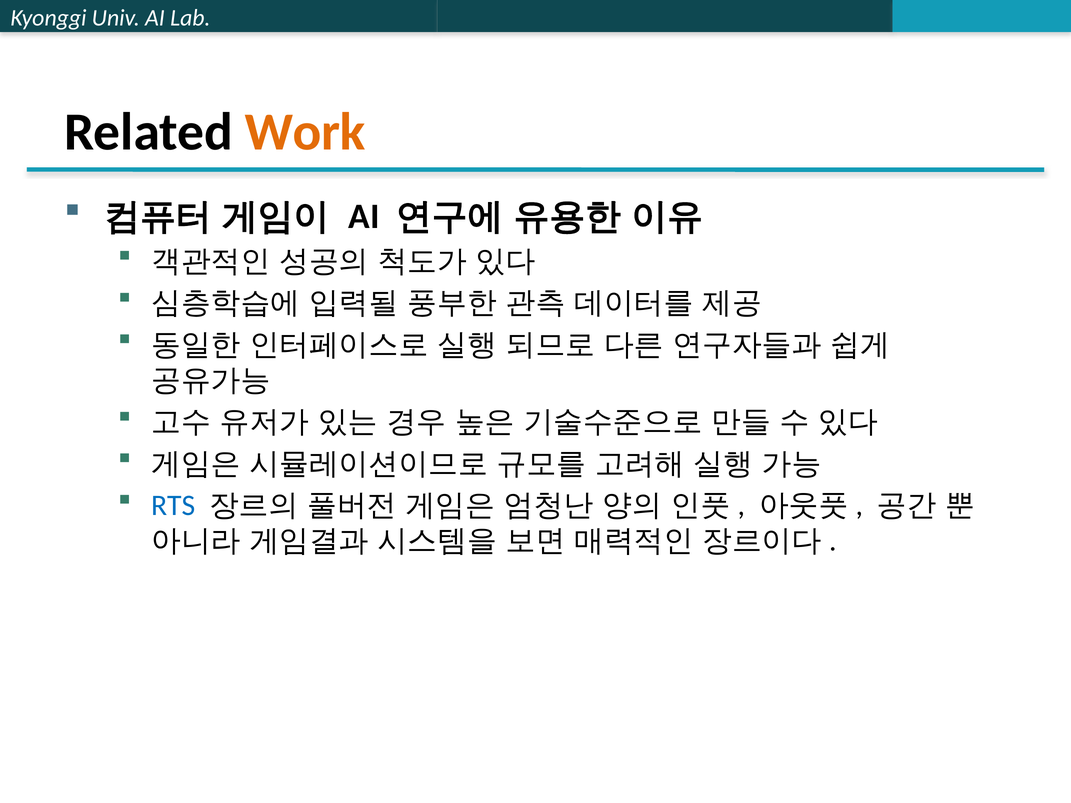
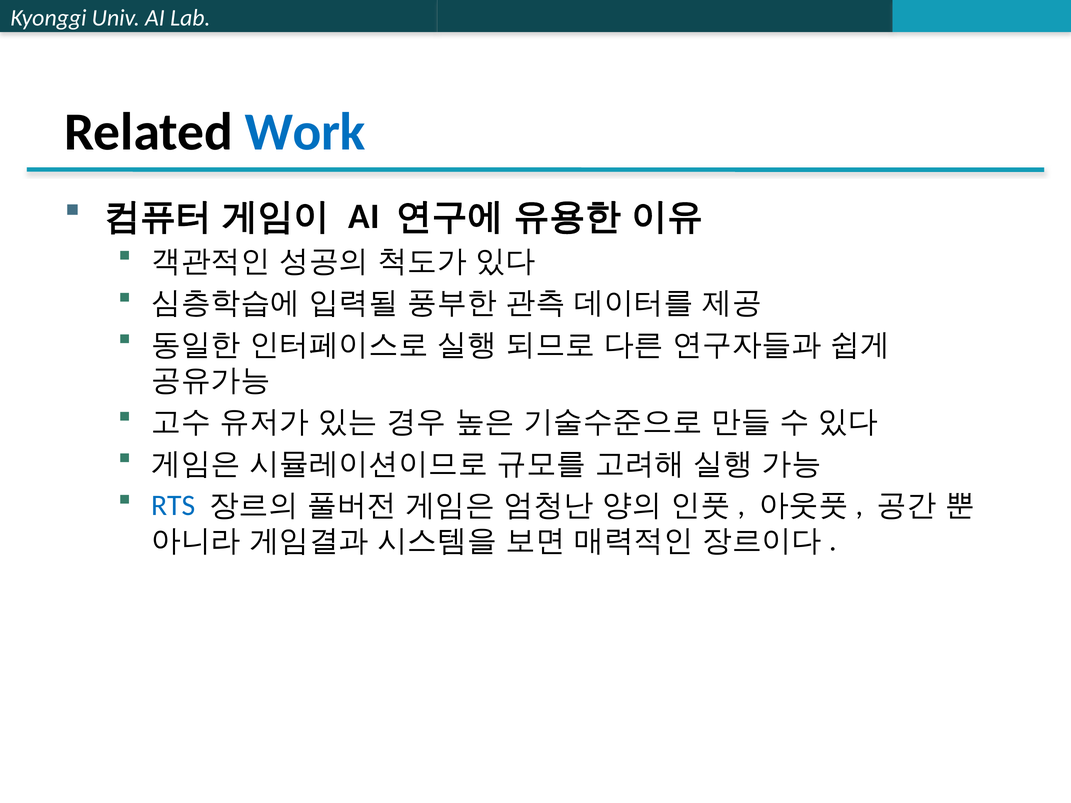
Work colour: orange -> blue (305, 132)
